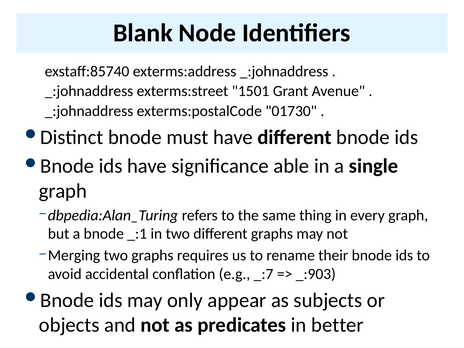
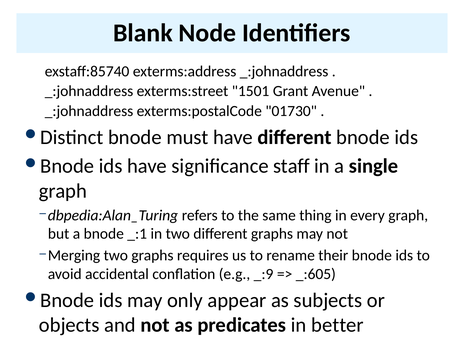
able: able -> staff (291, 166)
_:7: _:7 -> _:9 (264, 274)
_:903: _:903 -> _:605 (316, 274)
